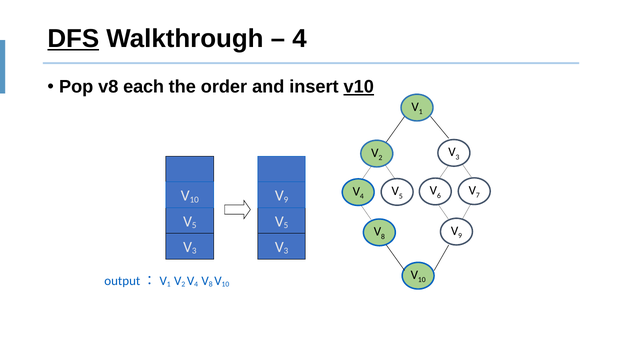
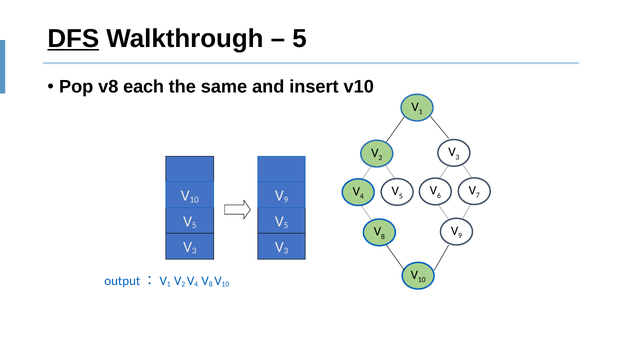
4: 4 -> 5 (299, 39)
order: order -> same (224, 87)
v10 underline: present -> none (359, 87)
